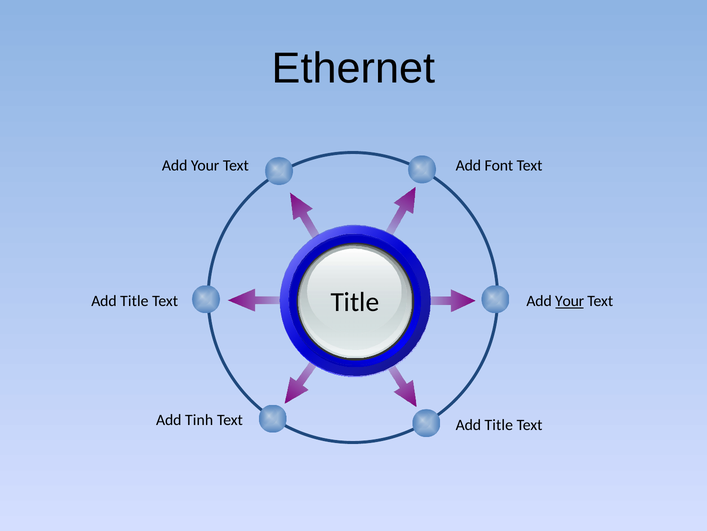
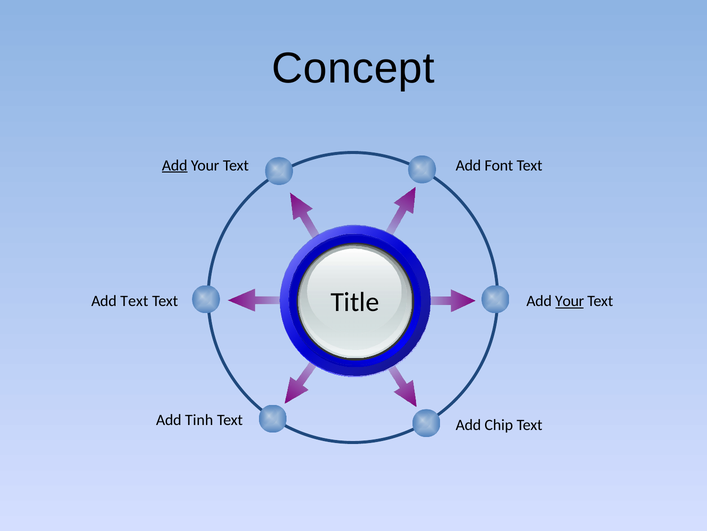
Ethernet: Ethernet -> Concept (353, 68)
Add underline: none -> present (175, 165)
Title: Title -> Text (134, 301)
Title: Title -> Chip (499, 424)
